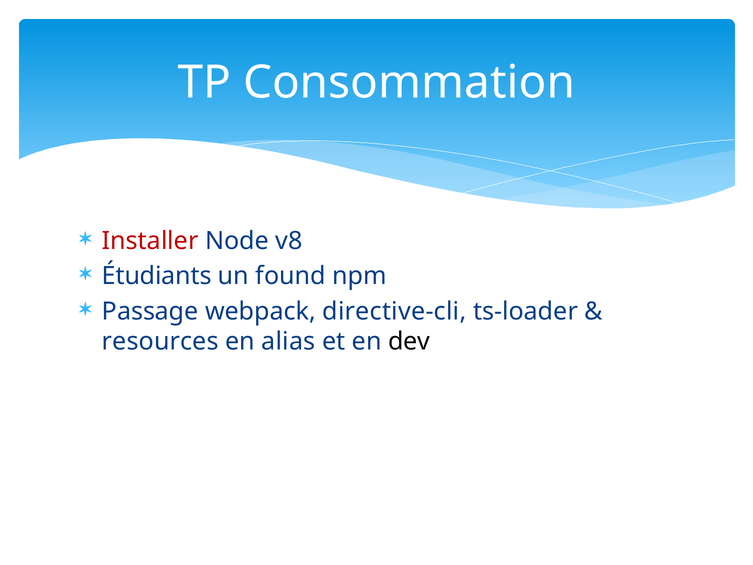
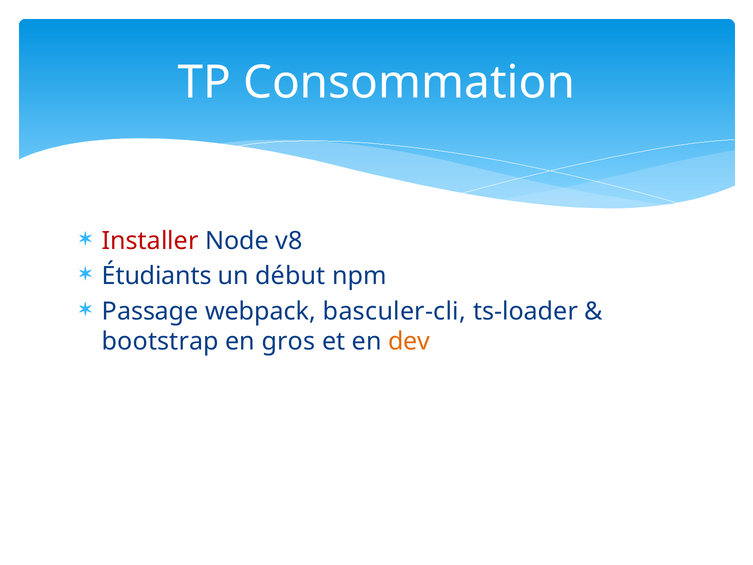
found: found -> début (290, 276)
directive-cli: directive-cli -> basculer-cli (394, 311)
resources: resources -> bootstrap (160, 341)
alias: alias -> gros (288, 341)
dev colour: black -> orange (409, 341)
